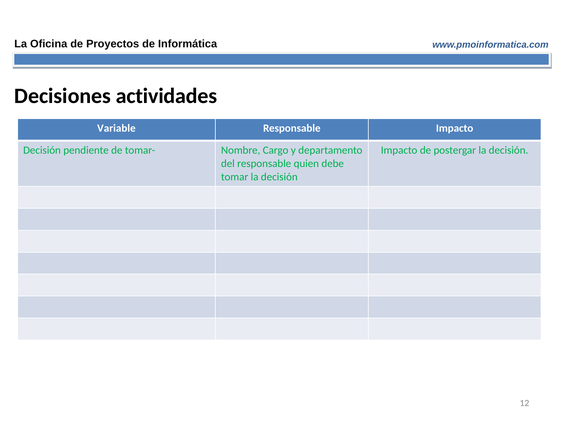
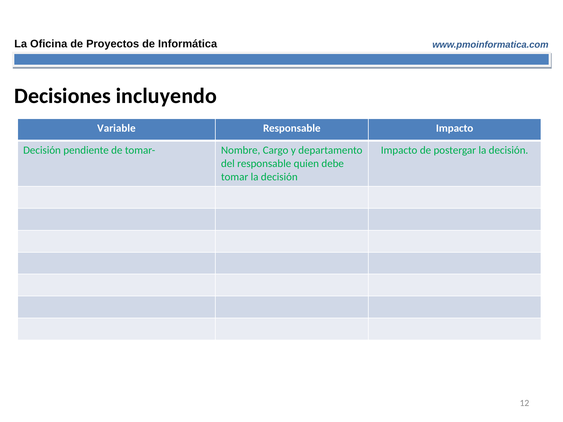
actividades: actividades -> incluyendo (166, 96)
